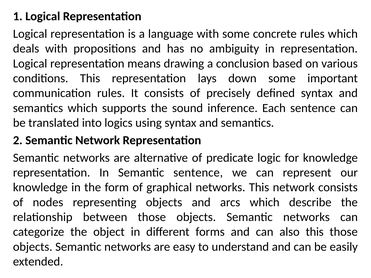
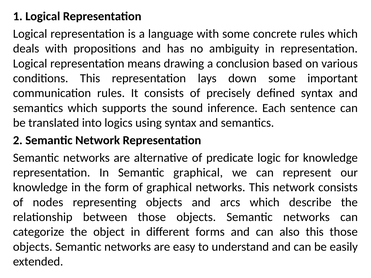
Semantic sentence: sentence -> graphical (198, 173)
